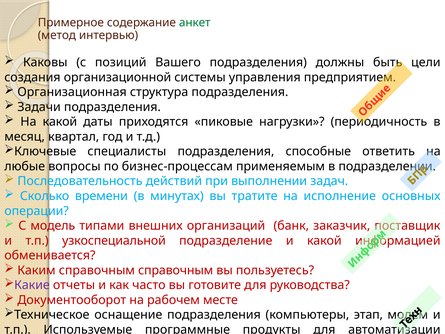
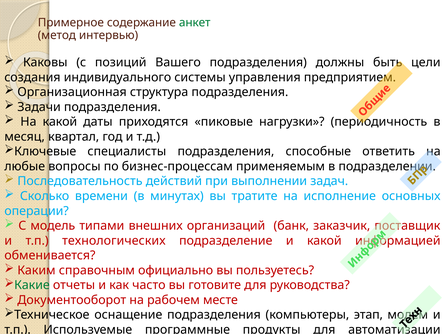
организационной: организационной -> индивидуального (117, 77)
узкоспециальной: узкоспециальной -> технологических (114, 240)
справочным справочным: справочным -> официально (176, 270)
Какие colour: purple -> green (32, 285)
